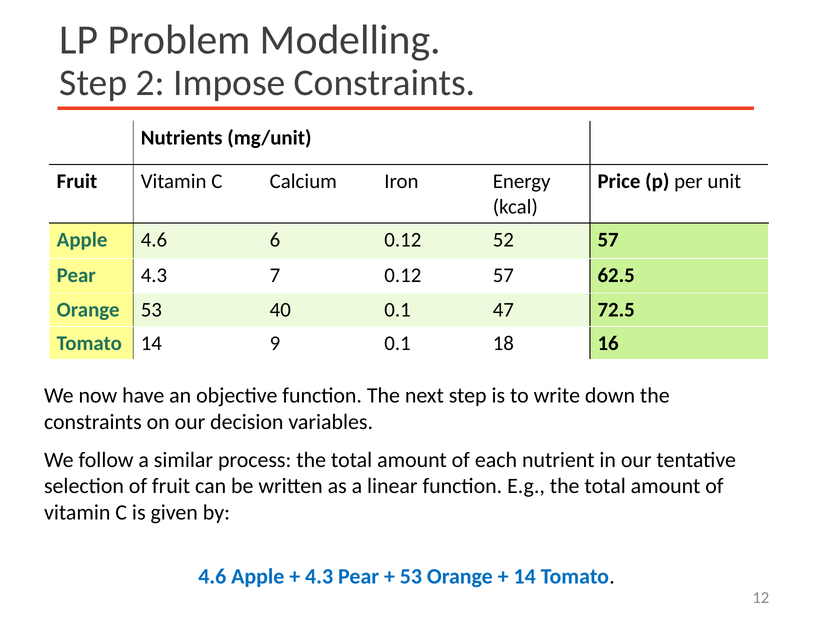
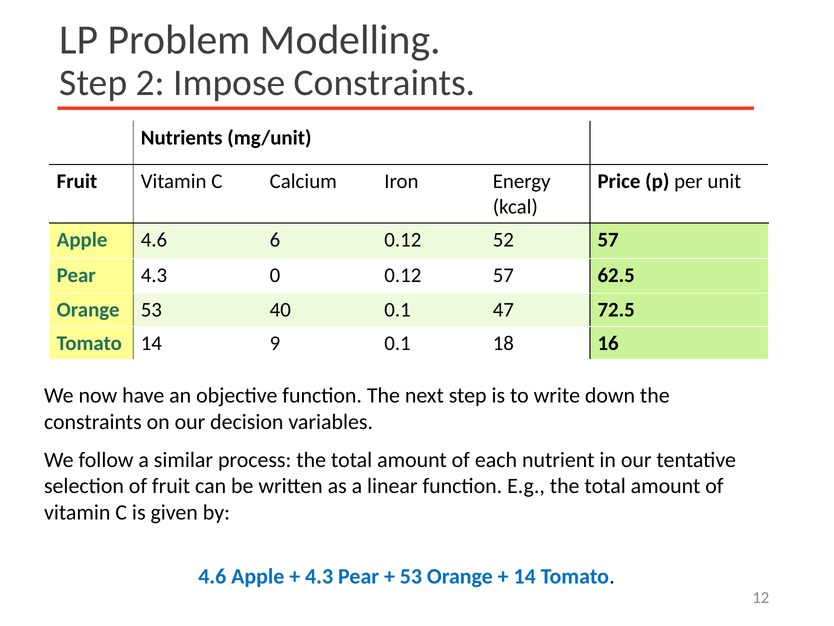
7: 7 -> 0 (275, 275)
